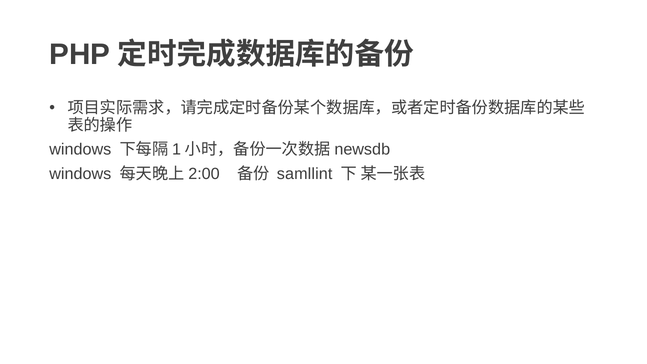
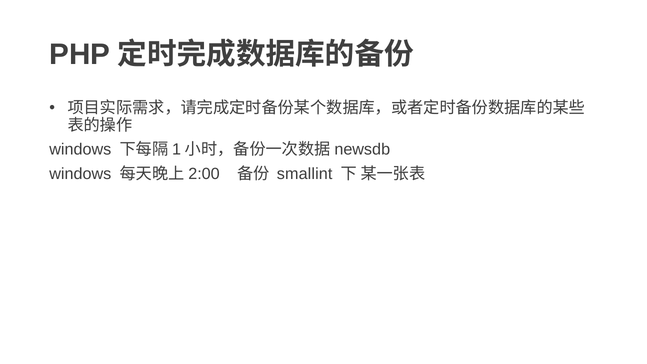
samllint: samllint -> smallint (305, 174)
